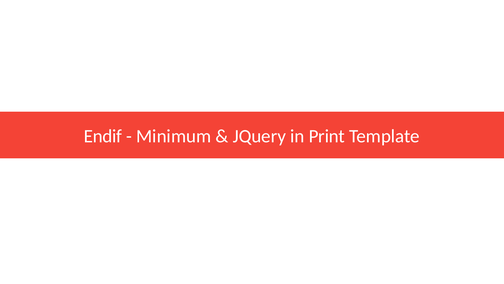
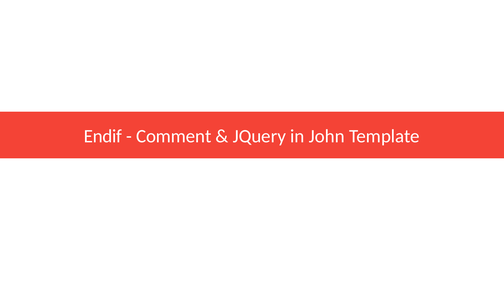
Minimum: Minimum -> Comment (174, 136)
Print: Print -> John (327, 136)
